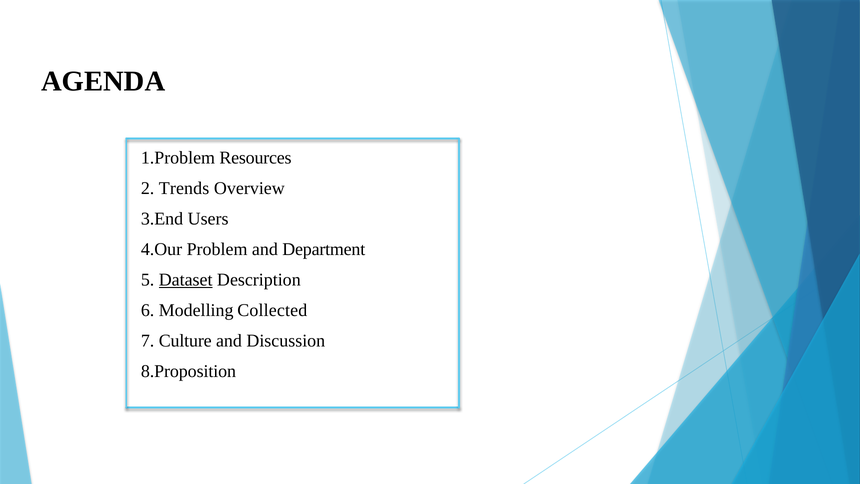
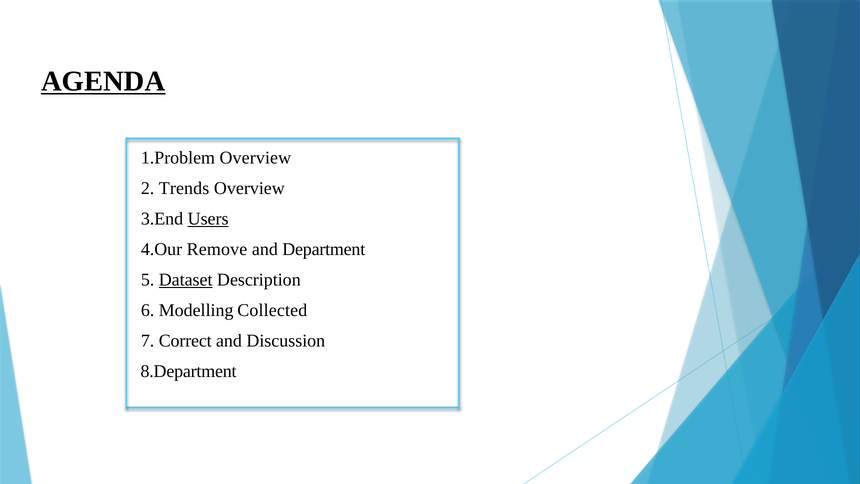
AGENDA underline: none -> present (103, 81)
1.Problem Resources: Resources -> Overview (255, 158)
Users underline: none -> present (208, 219)
Problem: Problem -> Remove (217, 249)
Culture: Culture -> Correct (185, 341)
8.Proposition: 8.Proposition -> 8.Department (189, 371)
